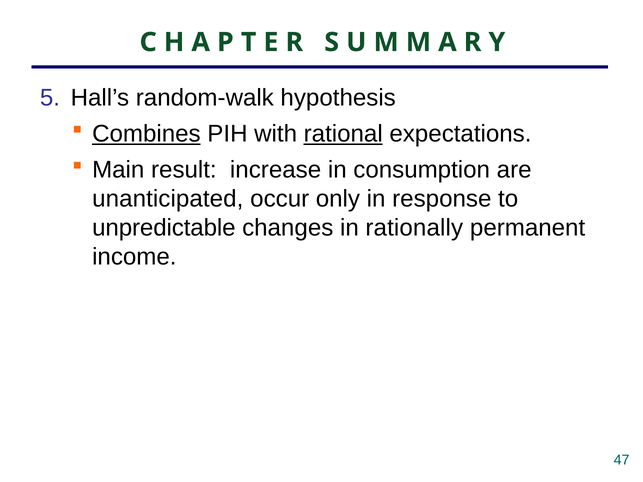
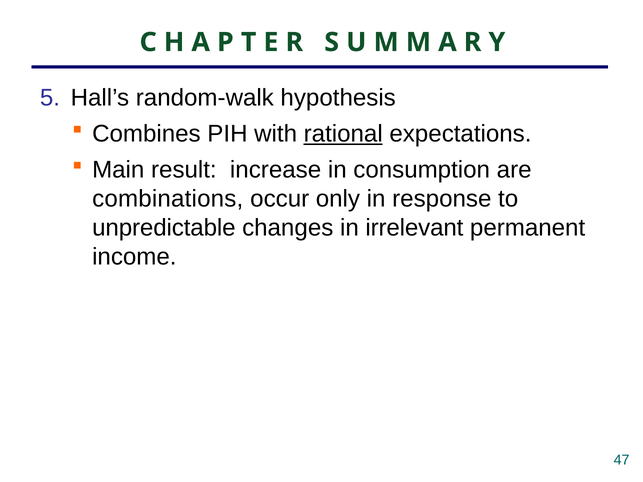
Combines underline: present -> none (146, 134)
unanticipated: unanticipated -> combinations (168, 199)
rationally: rationally -> irrelevant (414, 228)
